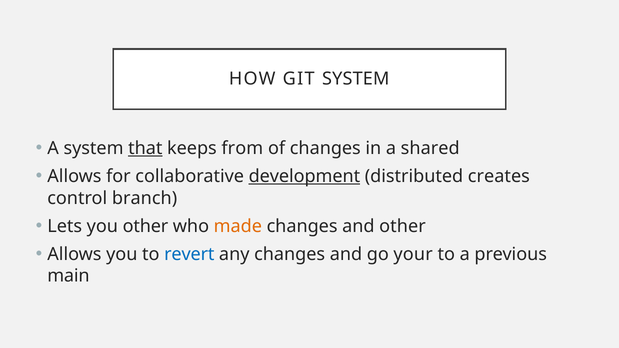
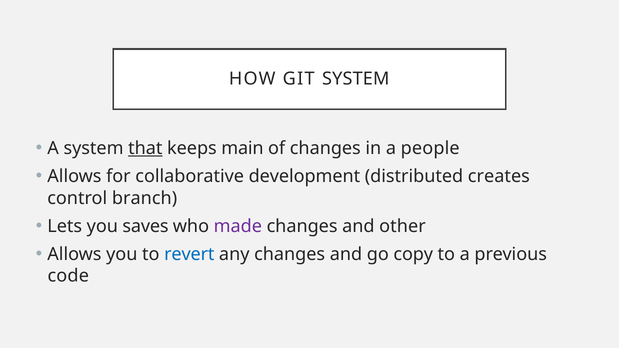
from: from -> main (242, 148)
shared: shared -> people (430, 148)
development underline: present -> none (304, 176)
you other: other -> saves (146, 226)
made colour: orange -> purple (238, 226)
your: your -> copy (413, 254)
main: main -> code (68, 276)
